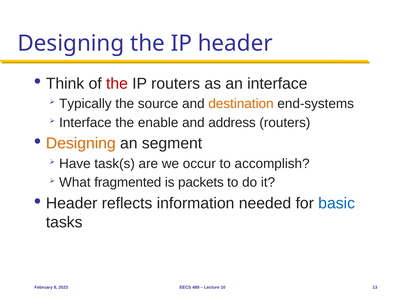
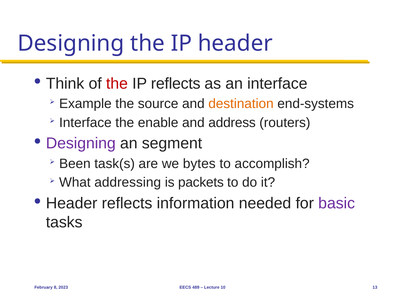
IP routers: routers -> reflects (176, 83)
Typically: Typically -> Example (85, 104)
Designing colour: orange -> purple (81, 143)
Have: Have -> Been (75, 163)
occur: occur -> bytes (199, 163)
fragmented: fragmented -> addressing (128, 182)
basic colour: blue -> purple (337, 203)
